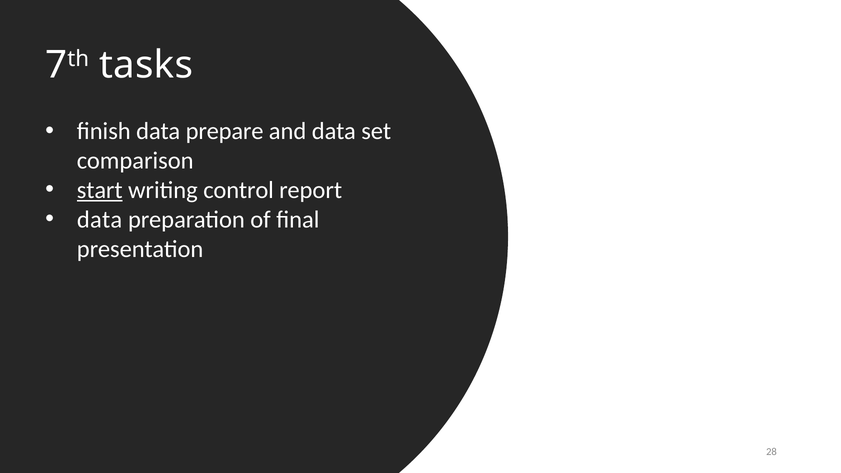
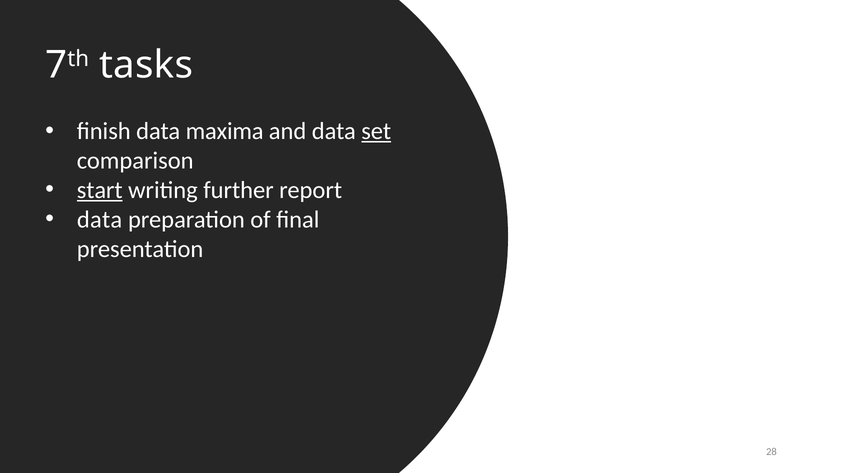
prepare: prepare -> maxima (225, 131)
set underline: none -> present (376, 131)
control: control -> further (239, 190)
